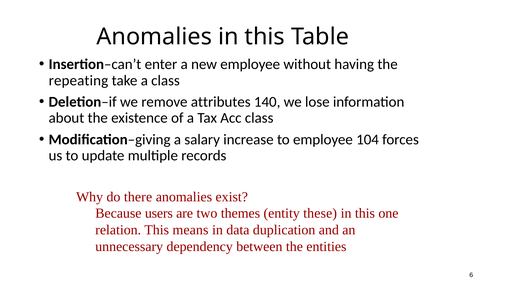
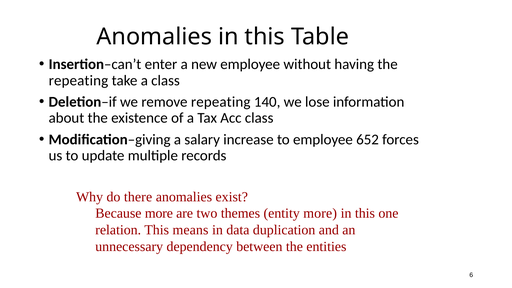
remove attributes: attributes -> repeating (221, 102)
104: 104 -> 652 (368, 139)
Because users: users -> more (159, 213)
entity these: these -> more (320, 213)
